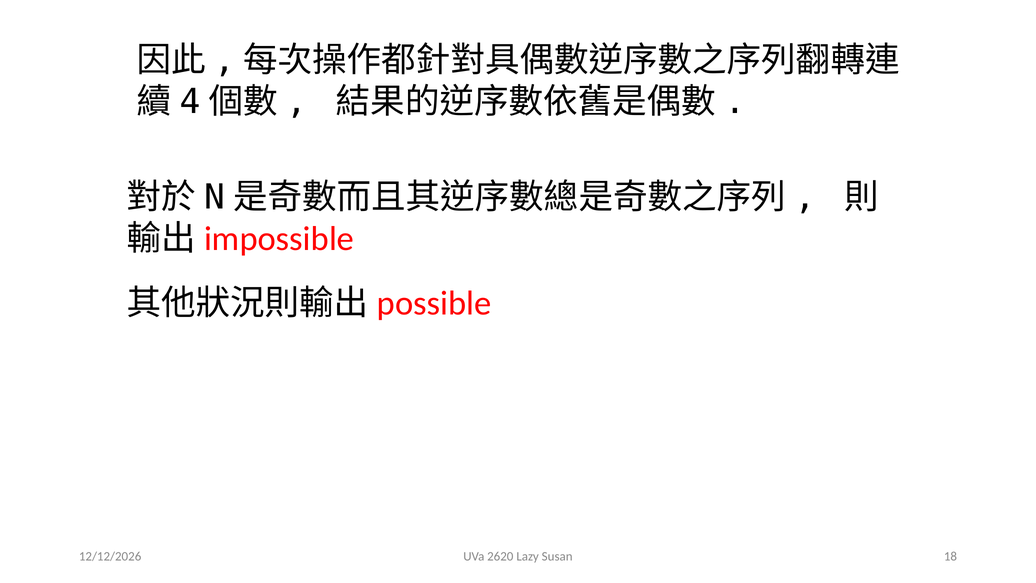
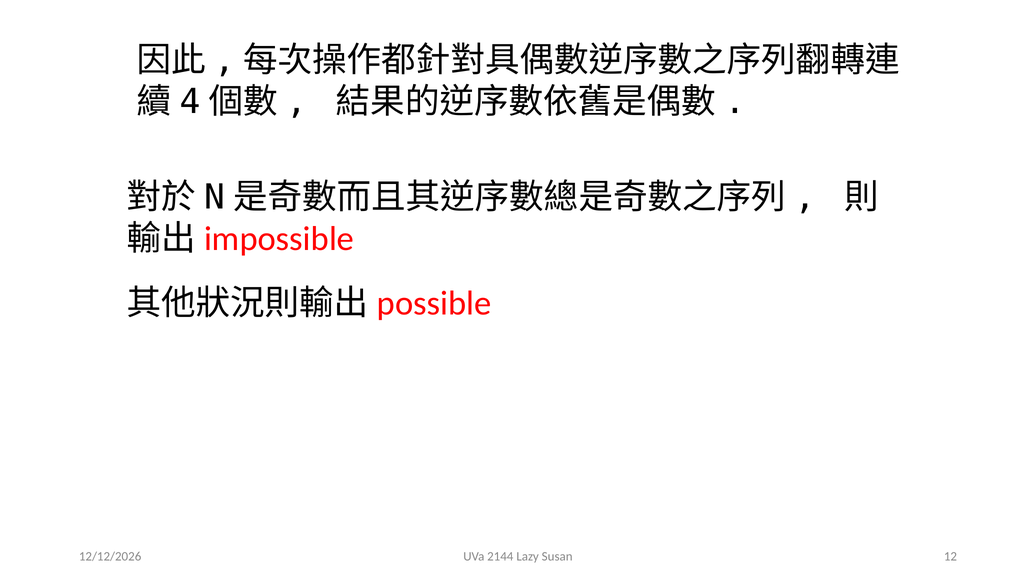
2620: 2620 -> 2144 (500, 556)
18: 18 -> 12 (950, 556)
